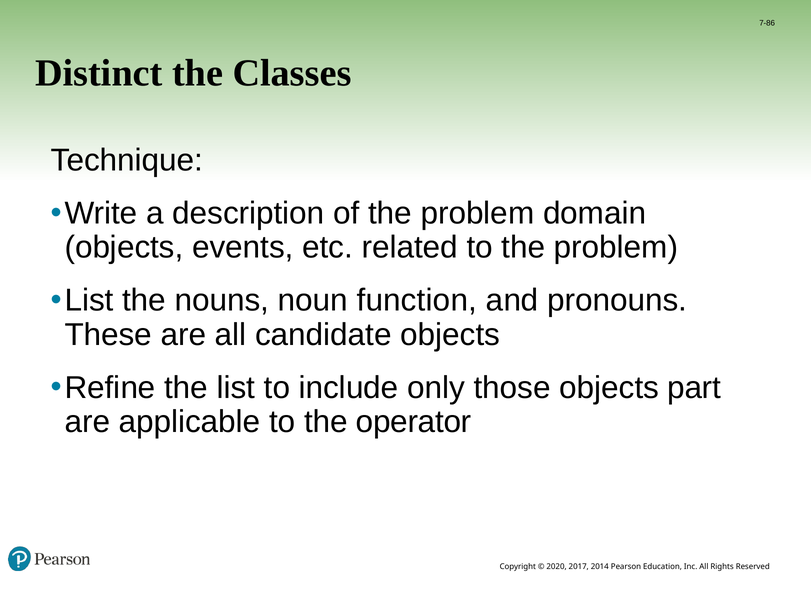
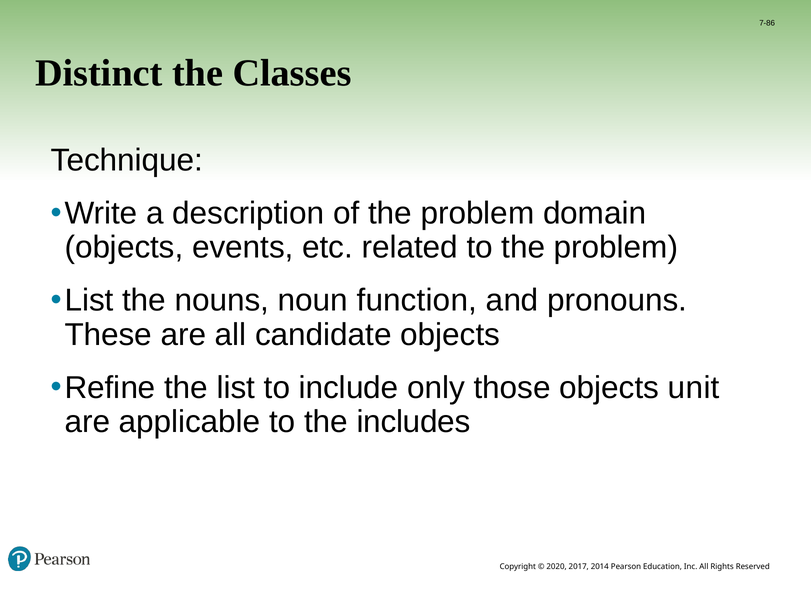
part: part -> unit (694, 387)
operator: operator -> includes (414, 421)
